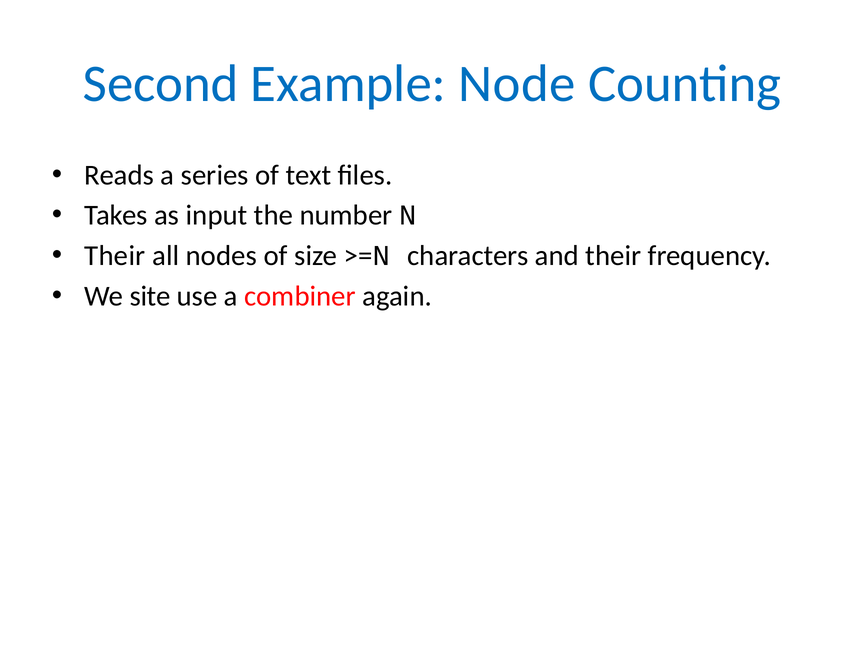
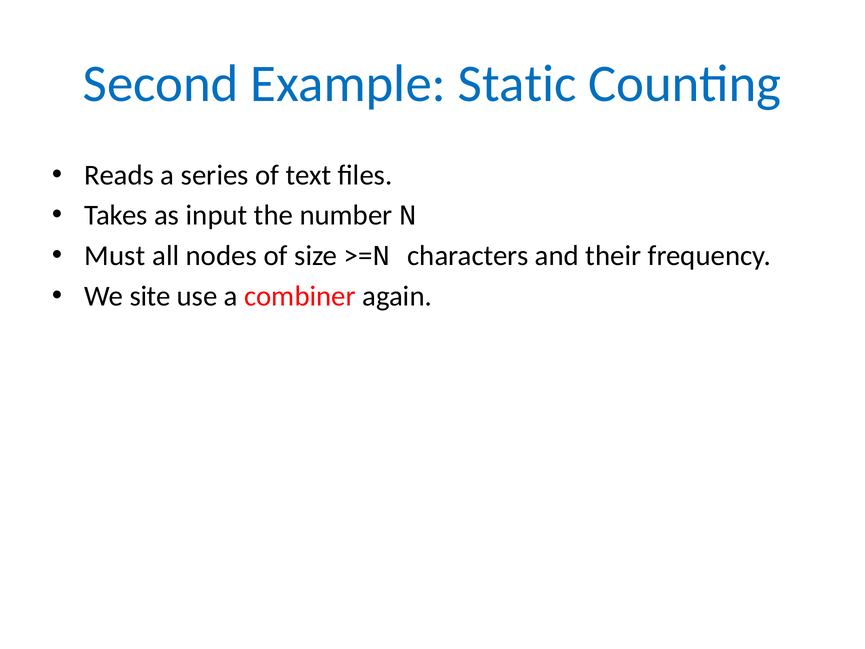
Node: Node -> Static (517, 84)
Their: Their -> Must (115, 256)
